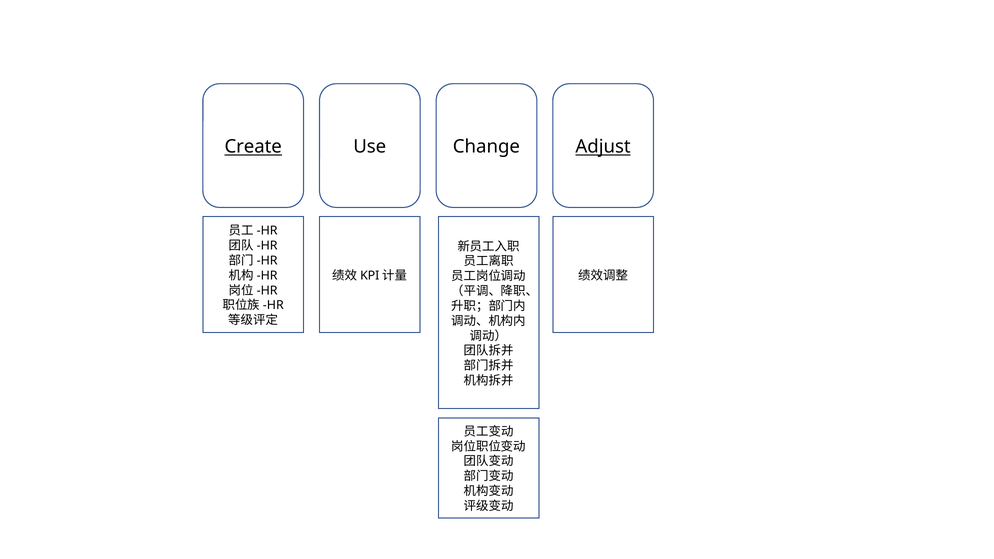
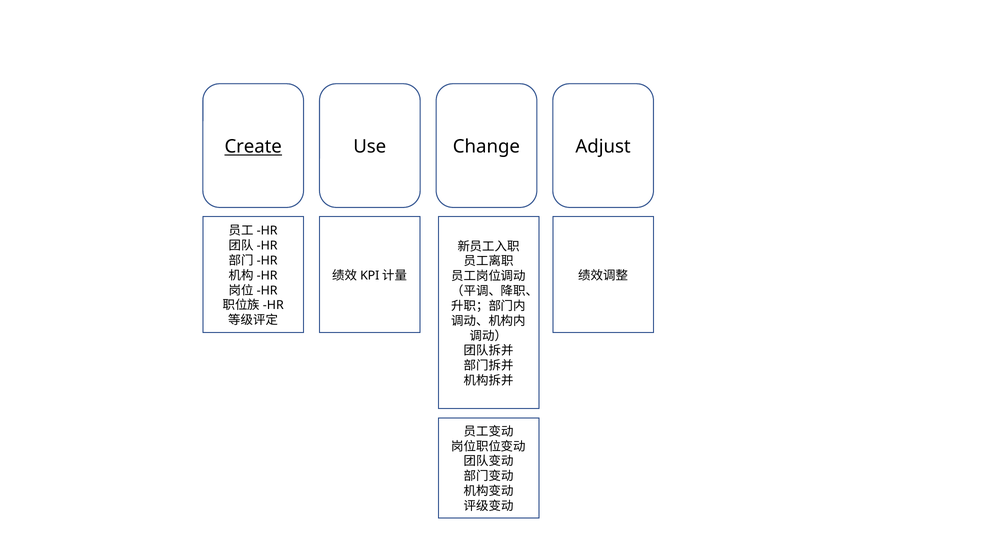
Adjust underline: present -> none (603, 147)
